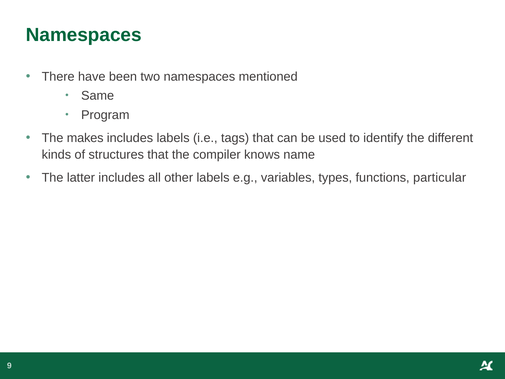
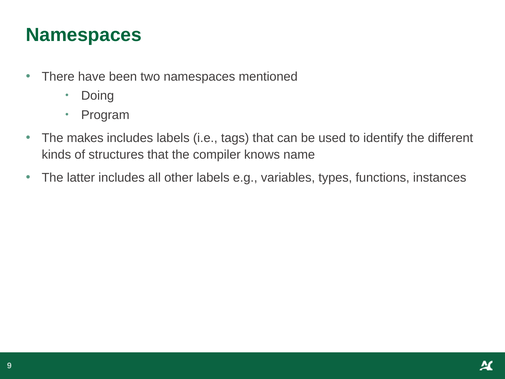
Same: Same -> Doing (98, 96)
particular: particular -> instances (440, 178)
